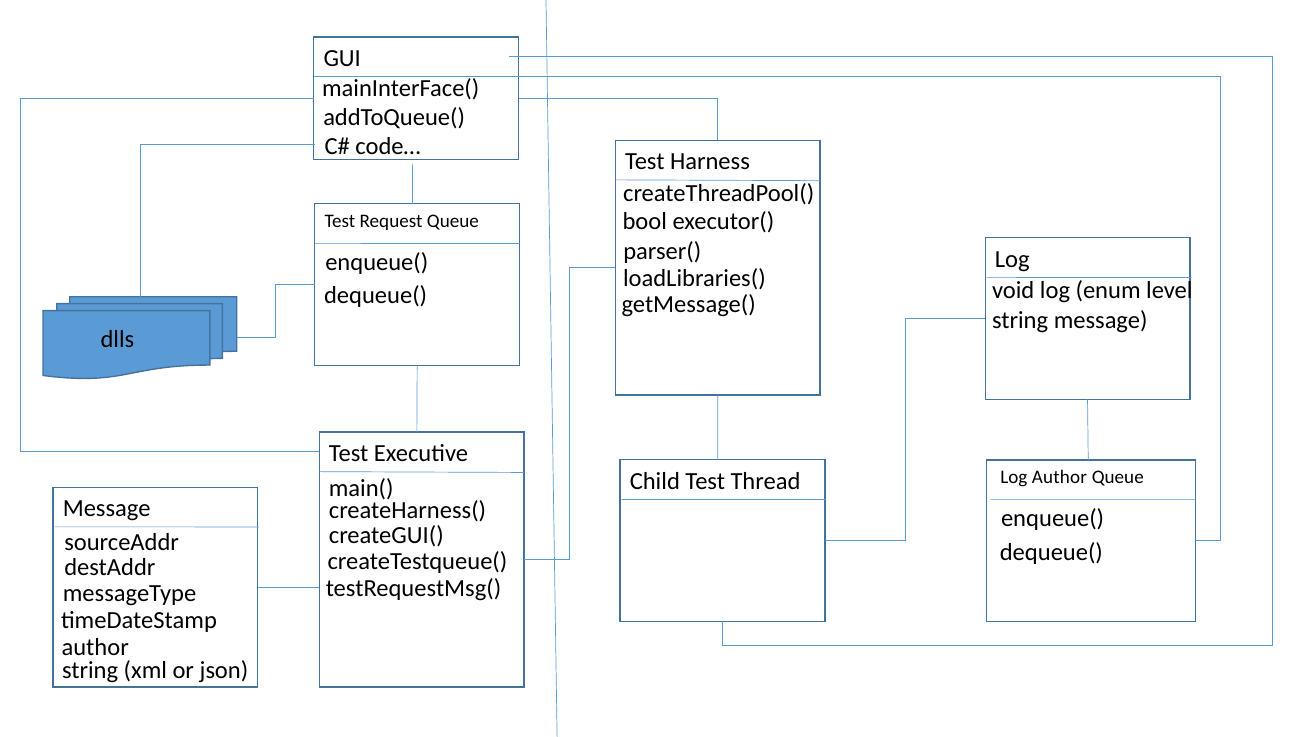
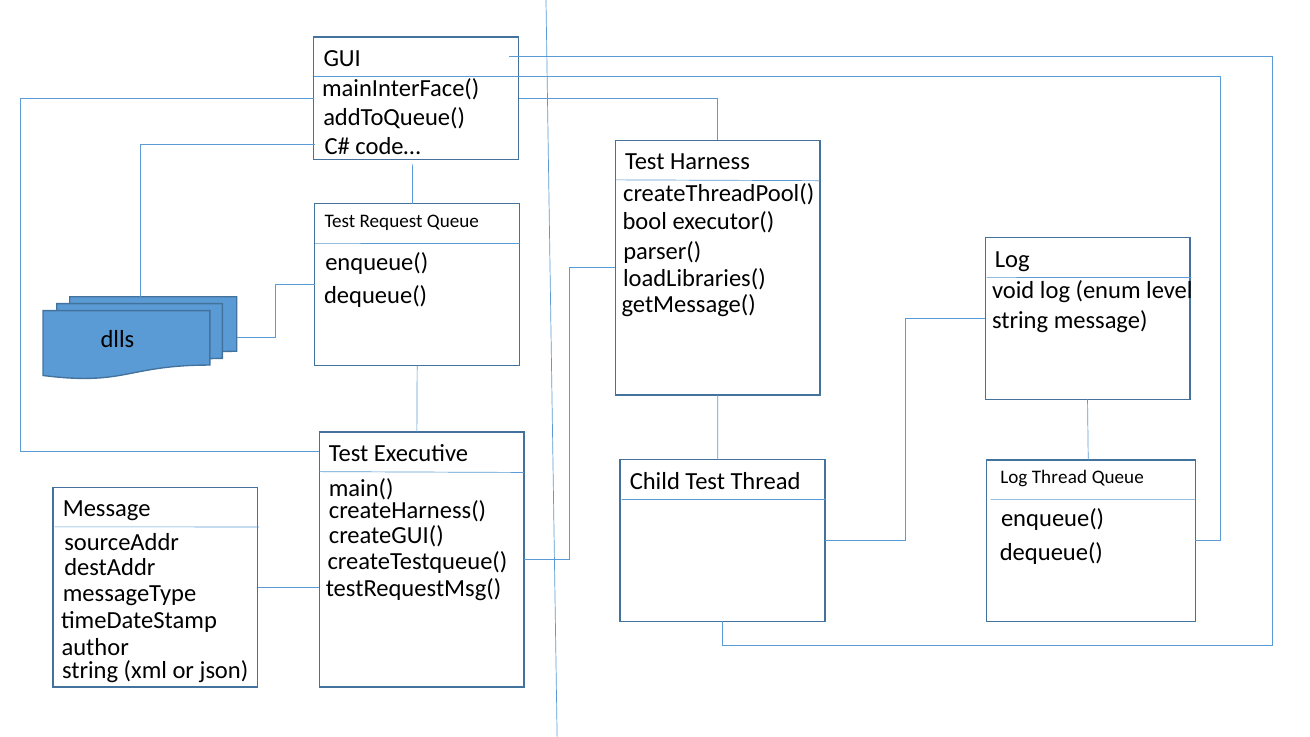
Log Author: Author -> Thread (1060, 478)
